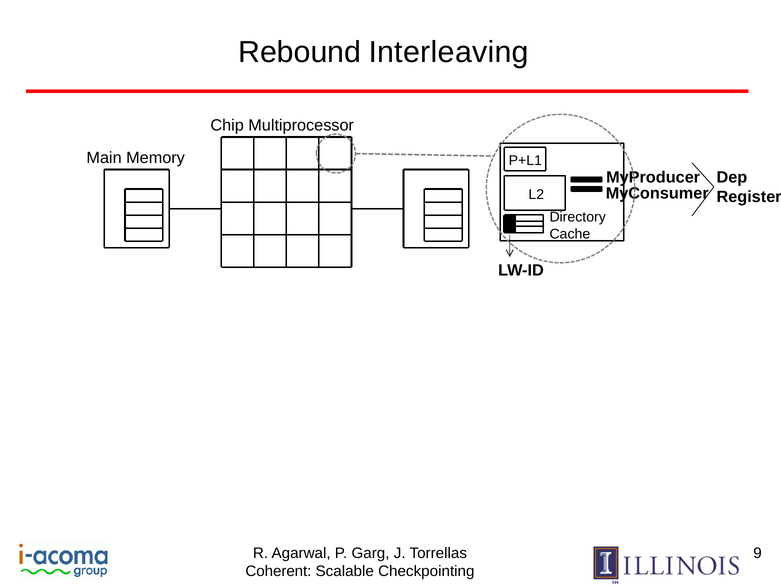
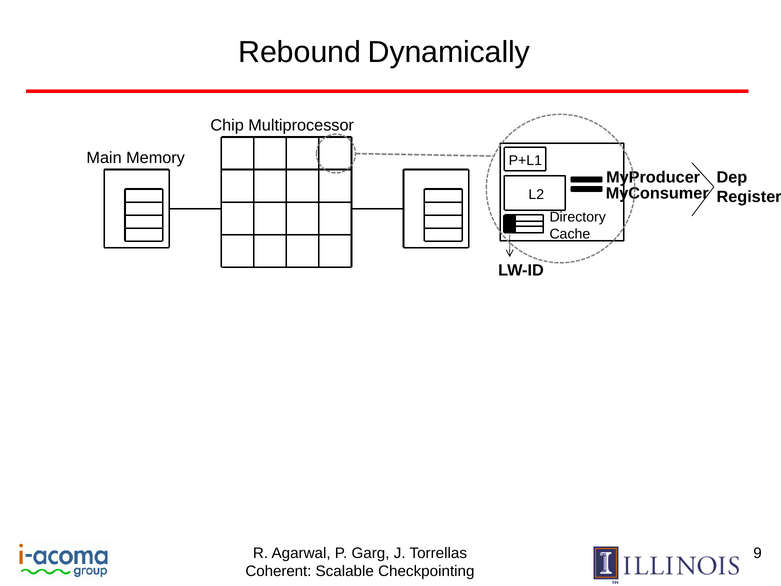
Interleaving: Interleaving -> Dynamically (449, 52)
